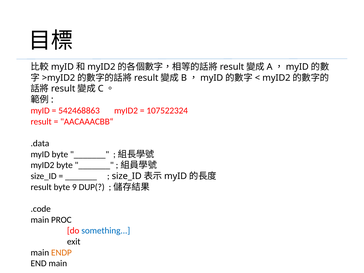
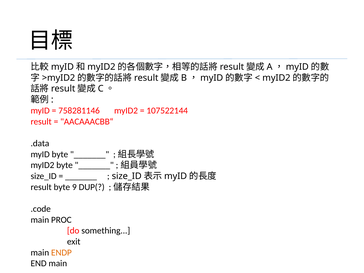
542468863: 542468863 -> 758281146 (79, 111)
107522324: 107522324 -> 107522144 (167, 111)
something colour: blue -> black (106, 231)
